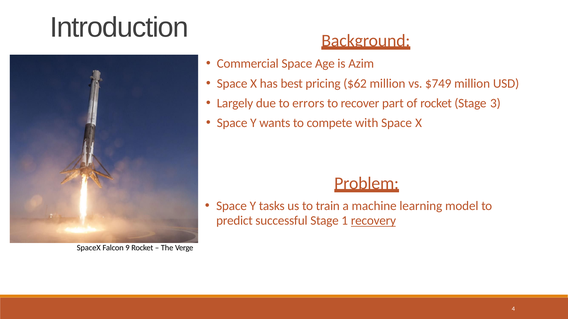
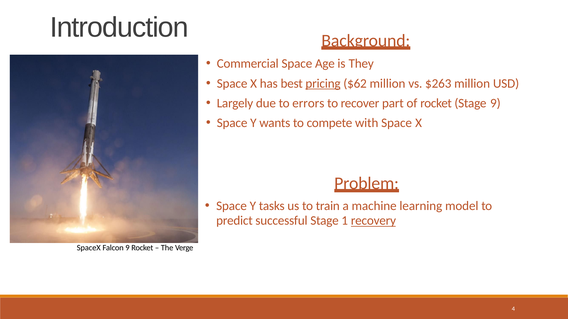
Azim: Azim -> They (361, 64)
pricing underline: none -> present (323, 84)
$749: $749 -> $263 (438, 84)
Stage 3: 3 -> 9 (495, 103)
